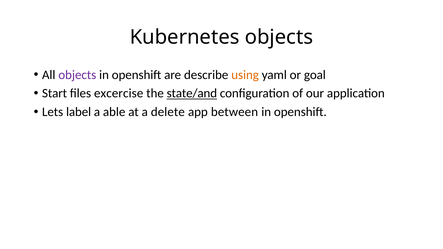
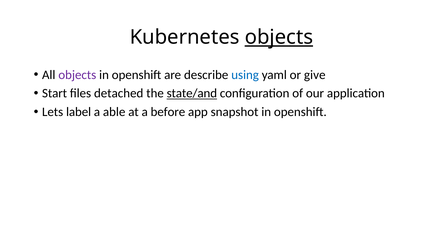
objects underline: none -> present (279, 37)
using colour: orange -> blue (245, 75)
goal: goal -> give (315, 75)
excercise: excercise -> detached (119, 93)
delete: delete -> before (168, 112)
between: between -> snapshot (235, 112)
